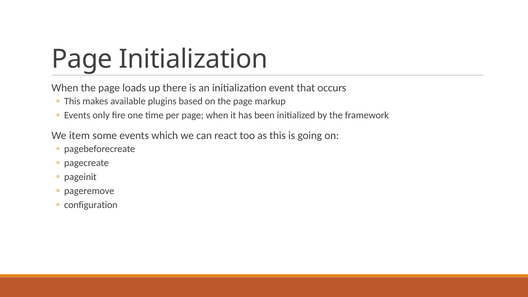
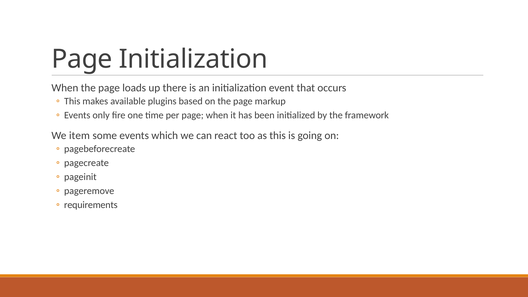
configuration: configuration -> requirements (91, 205)
